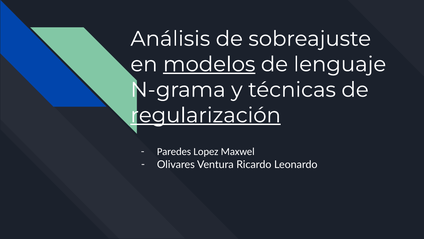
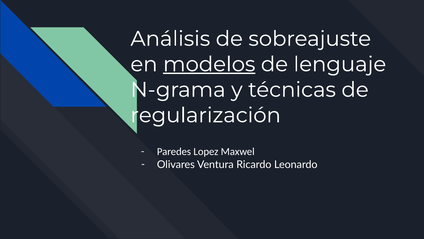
regularización underline: present -> none (206, 115)
